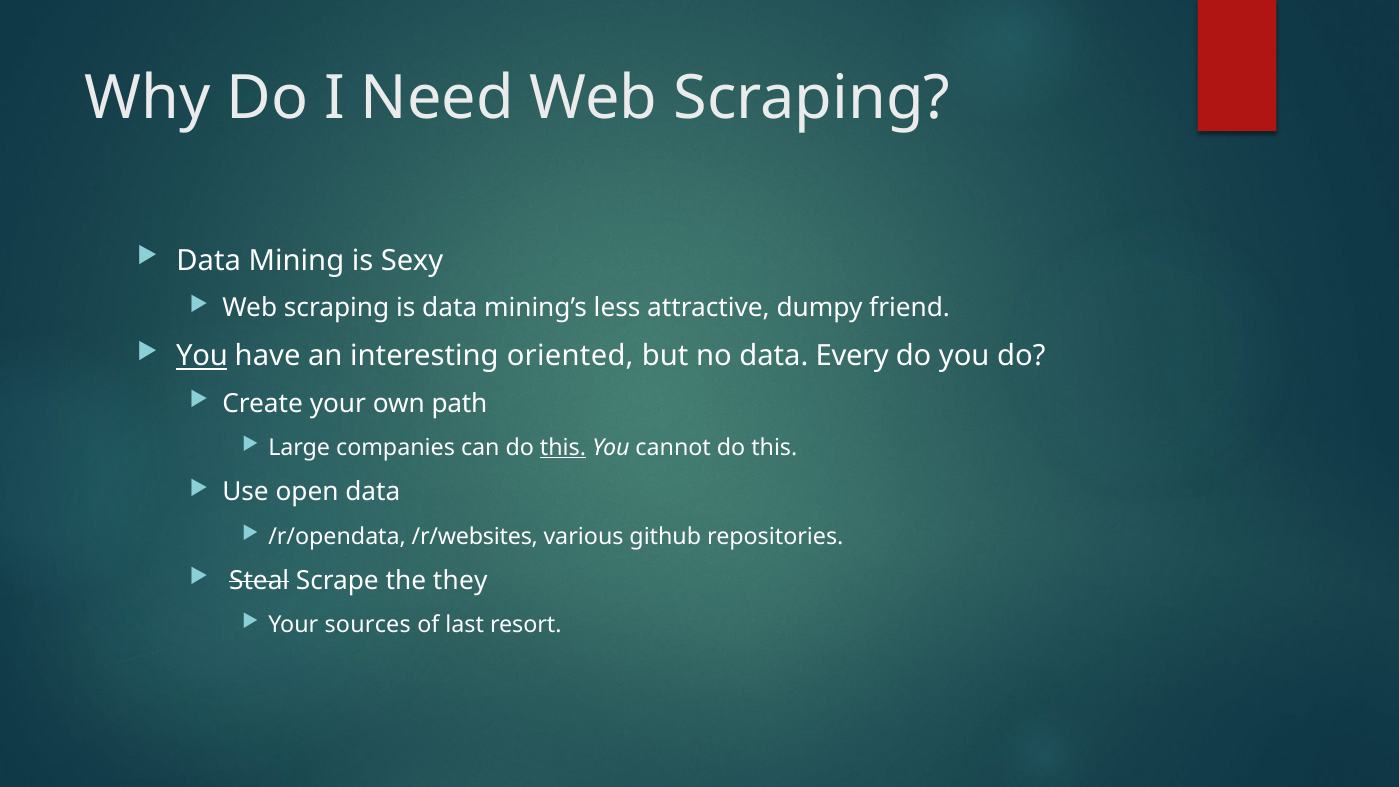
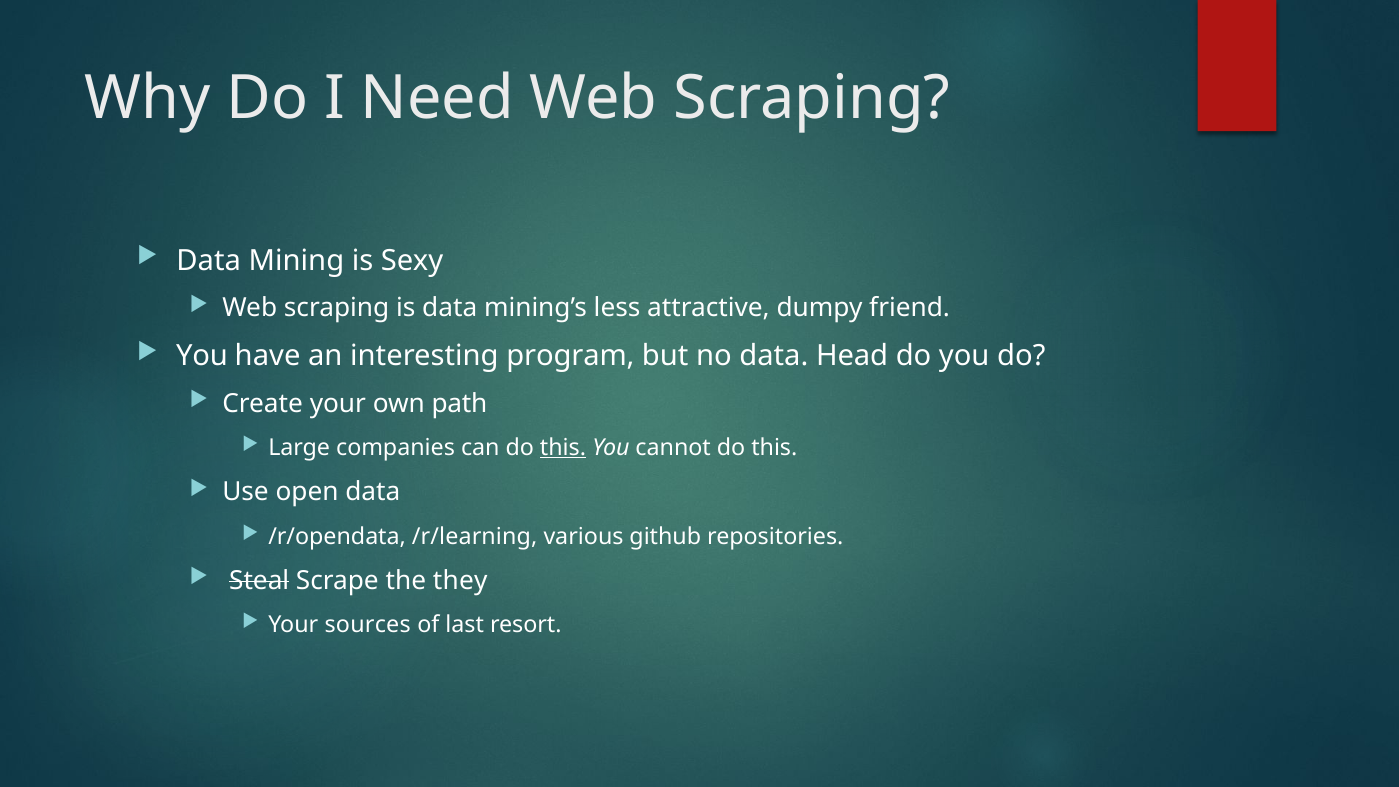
You underline: present -> none (202, 356)
oriented: oriented -> program (570, 356)
Every: Every -> Head (852, 356)
/r/websites: /r/websites -> /r/learning (475, 536)
